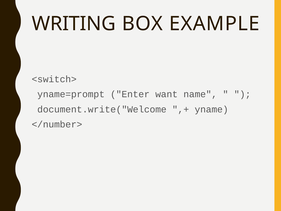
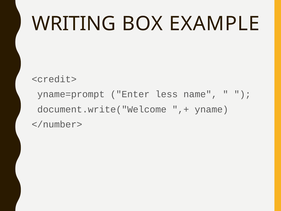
<switch>: <switch> -> <credit> (54, 79)
want: want -> less (167, 94)
